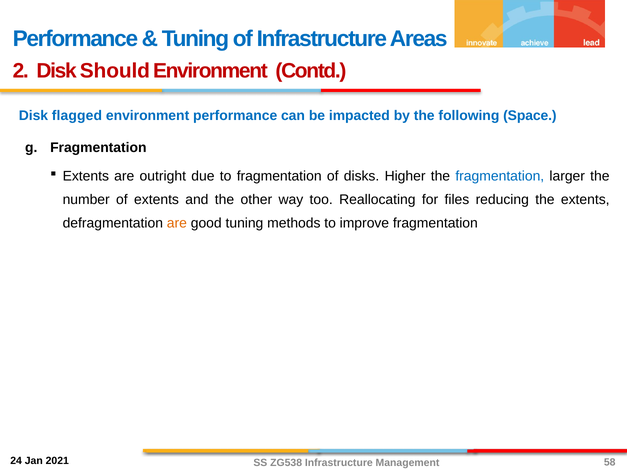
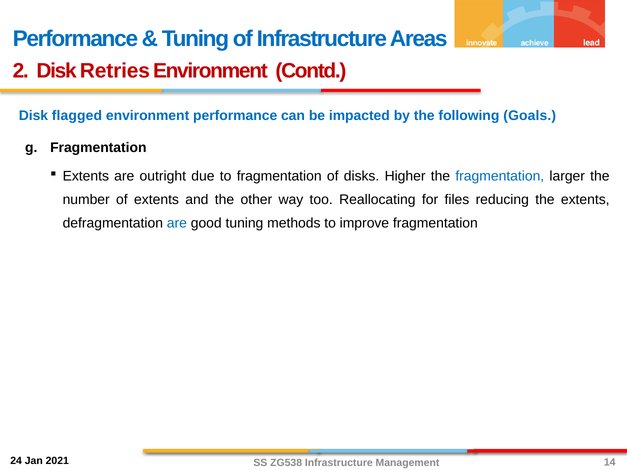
Should: Should -> Retries (115, 71)
Space: Space -> Goals (530, 116)
are colour: orange -> blue (177, 223)
58: 58 -> 14 (610, 462)
